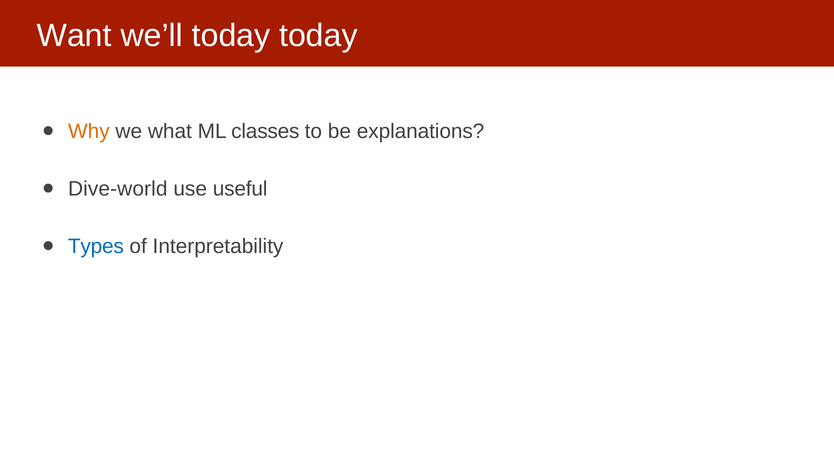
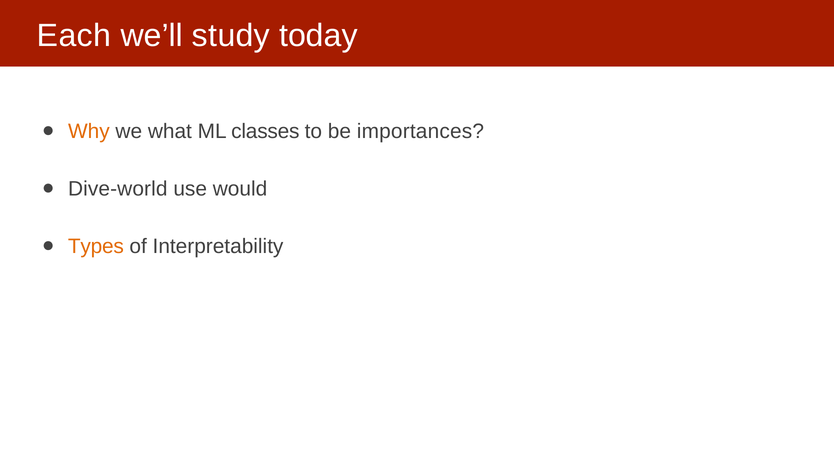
Want: Want -> Each (74, 36)
we’ll today: today -> study (231, 36)
explanations: explanations -> importances (420, 131)
useful: useful -> would (240, 189)
Types colour: blue -> orange (96, 246)
